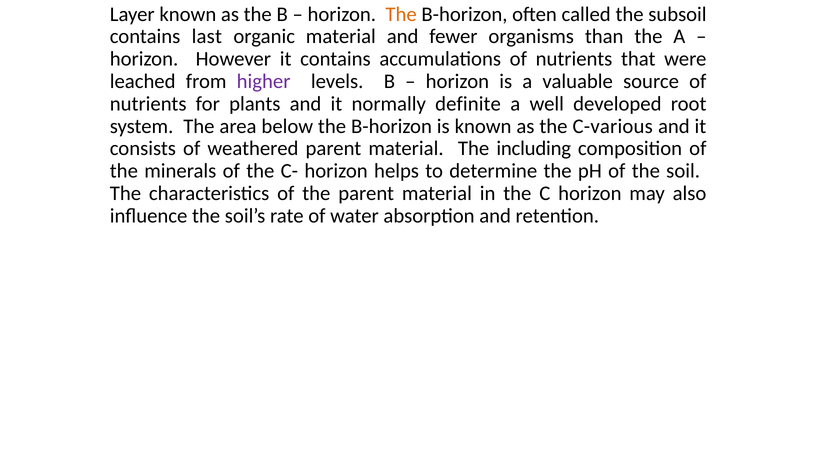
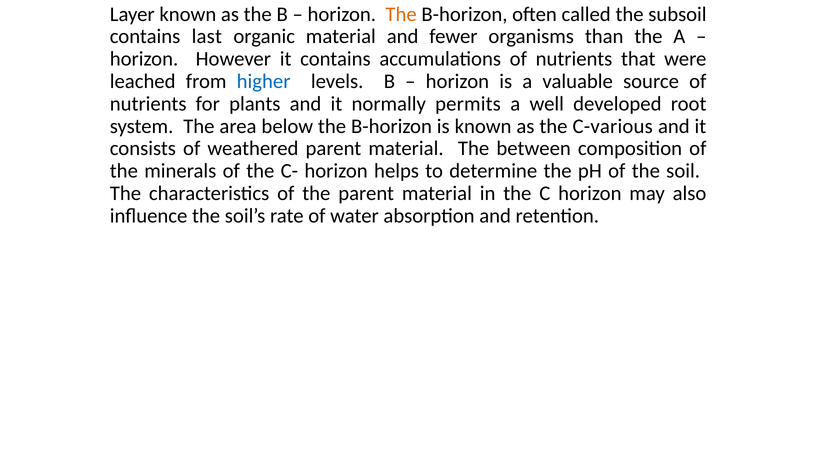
higher colour: purple -> blue (264, 81)
definite: definite -> permits (468, 104)
including: including -> between (534, 148)
